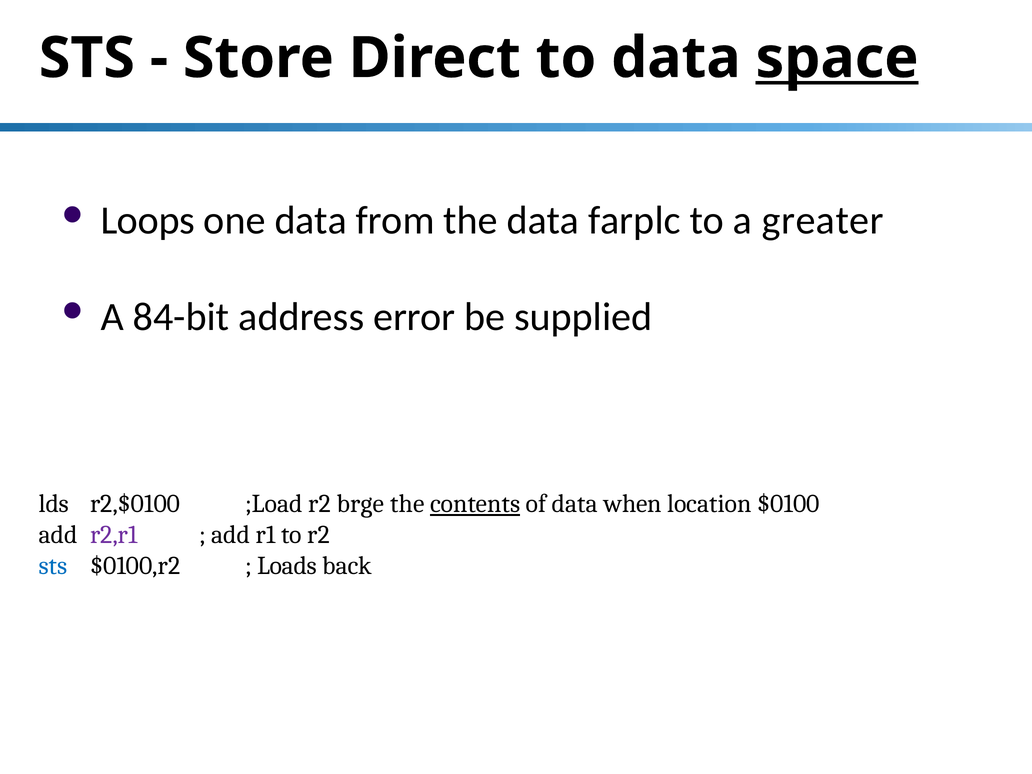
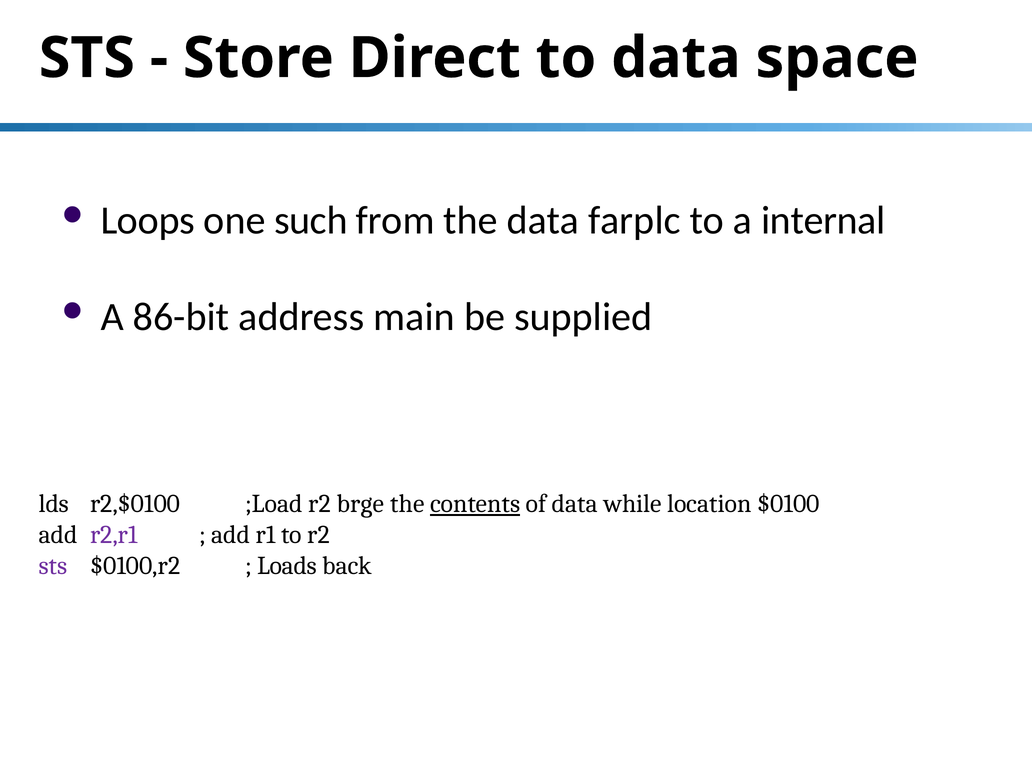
space underline: present -> none (837, 58)
one data: data -> such (311, 221)
greater: greater -> internal (823, 221)
84-bit: 84-bit -> 86-bit (181, 317)
error: error -> main (414, 317)
when: when -> while (633, 504)
sts colour: blue -> purple (53, 566)
